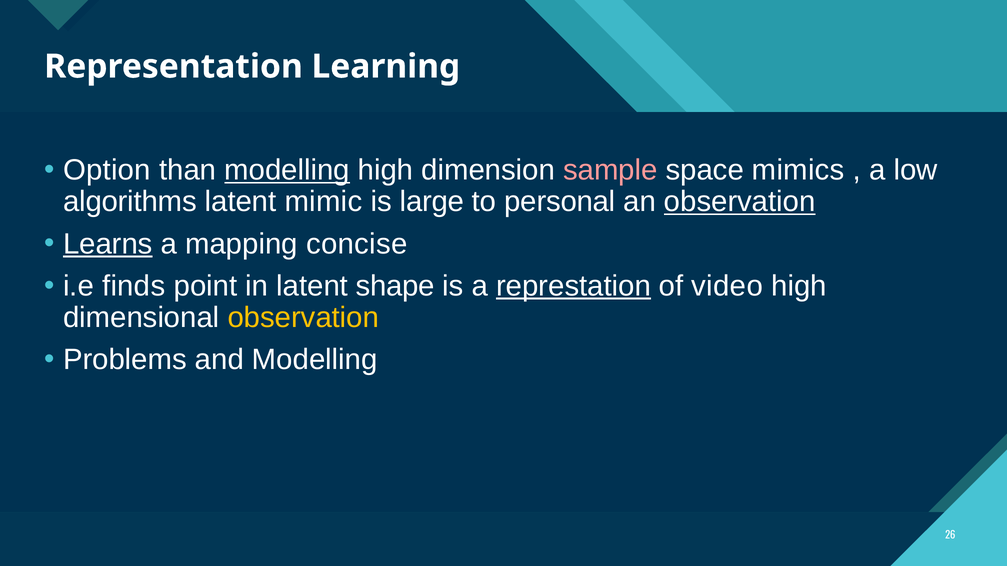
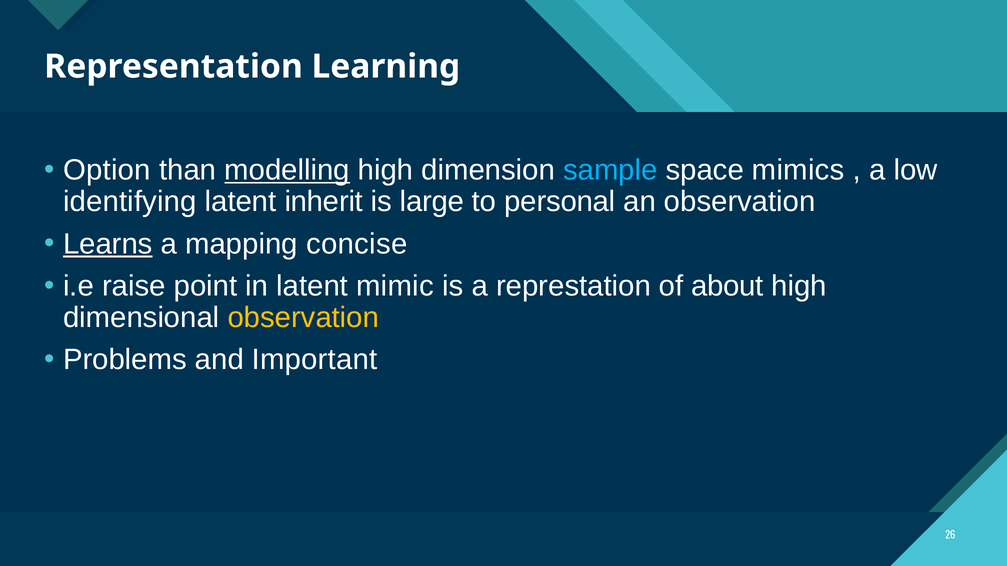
sample colour: pink -> light blue (610, 170)
algorithms: algorithms -> identifying (130, 202)
mimic: mimic -> inherit (324, 202)
observation underline: present -> none (740, 202)
finds: finds -> raise (134, 286)
shape: shape -> mimic (395, 286)
represtation underline: present -> none (574, 286)
video: video -> about (727, 286)
and Modelling: Modelling -> Important (315, 360)
